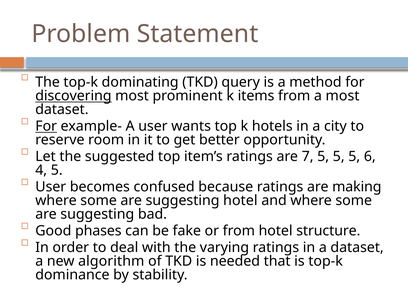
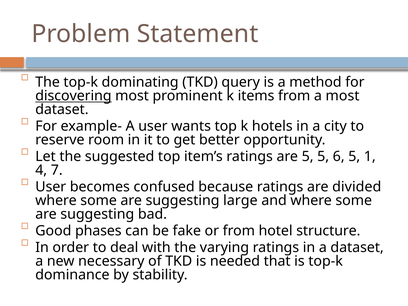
For underline: present -> none (46, 126)
are 7: 7 -> 5 (308, 157)
5: 5 -> 6 (339, 157)
6: 6 -> 1 (370, 157)
4 5: 5 -> 7 (57, 170)
making: making -> divided (357, 187)
suggesting hotel: hotel -> large (240, 201)
algorithm: algorithm -> necessary (111, 261)
